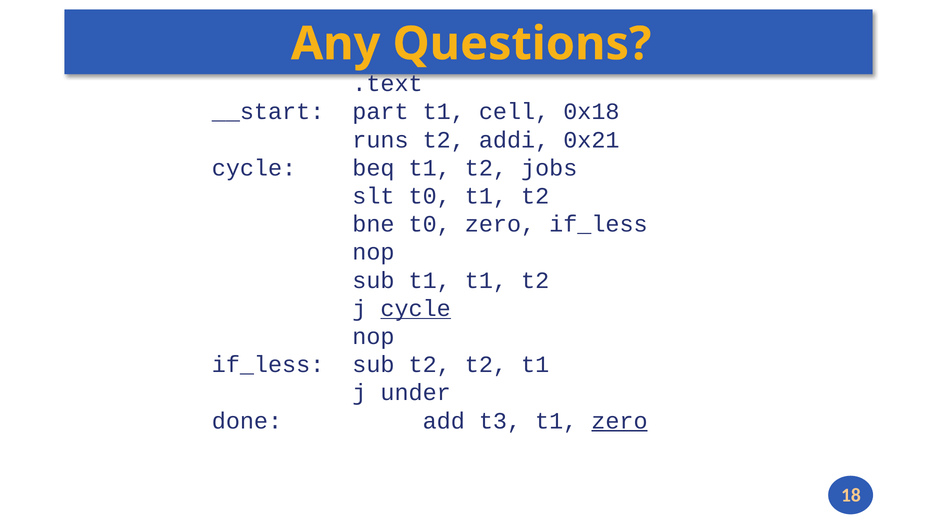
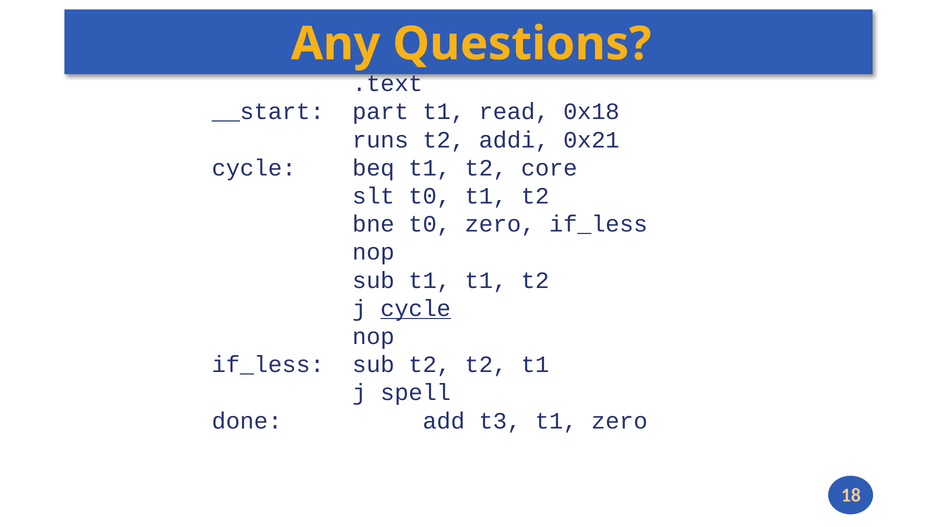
cell: cell -> read (514, 112)
jobs: jobs -> core (549, 168)
under: under -> spell (416, 393)
zero underline: present -> none (619, 421)
